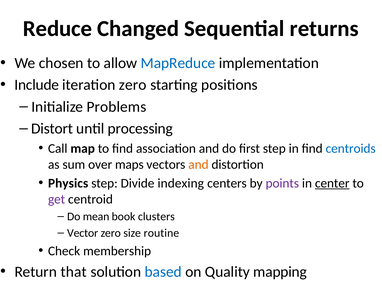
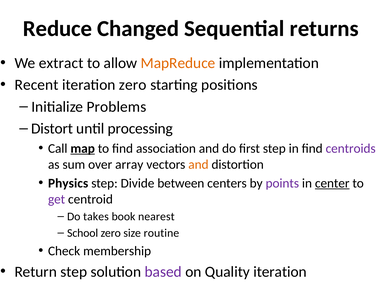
chosen: chosen -> extract (61, 63)
MapReduce colour: blue -> orange (178, 63)
Include: Include -> Recent (37, 85)
map underline: none -> present (83, 149)
centroids colour: blue -> purple (351, 149)
maps: maps -> array (129, 165)
indexing: indexing -> between (181, 184)
mean: mean -> takes (96, 217)
clusters: clusters -> nearest (156, 217)
Vector: Vector -> School (83, 233)
Return that: that -> step (74, 272)
based colour: blue -> purple (163, 272)
Quality mapping: mapping -> iteration (280, 272)
